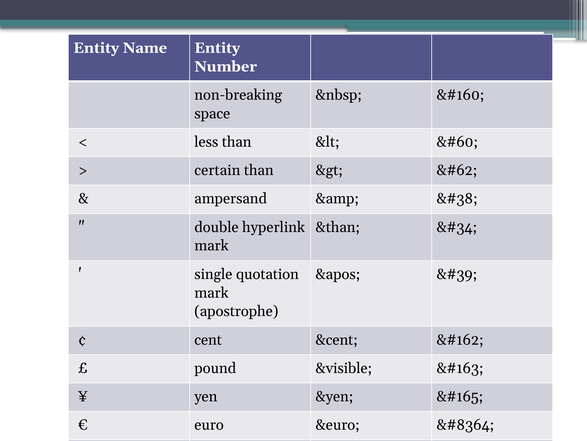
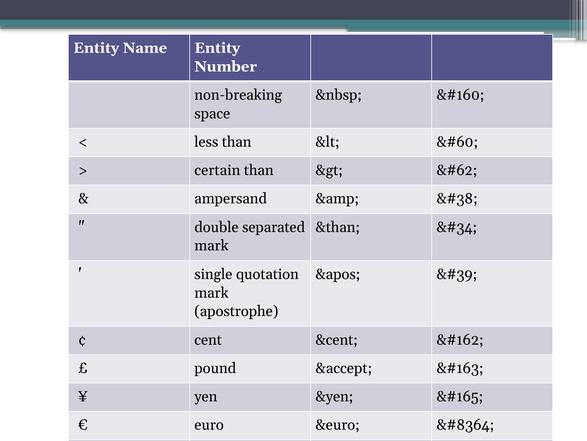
hyperlink: hyperlink -> separated (274, 227)
&visible: &visible -> &accept (344, 368)
